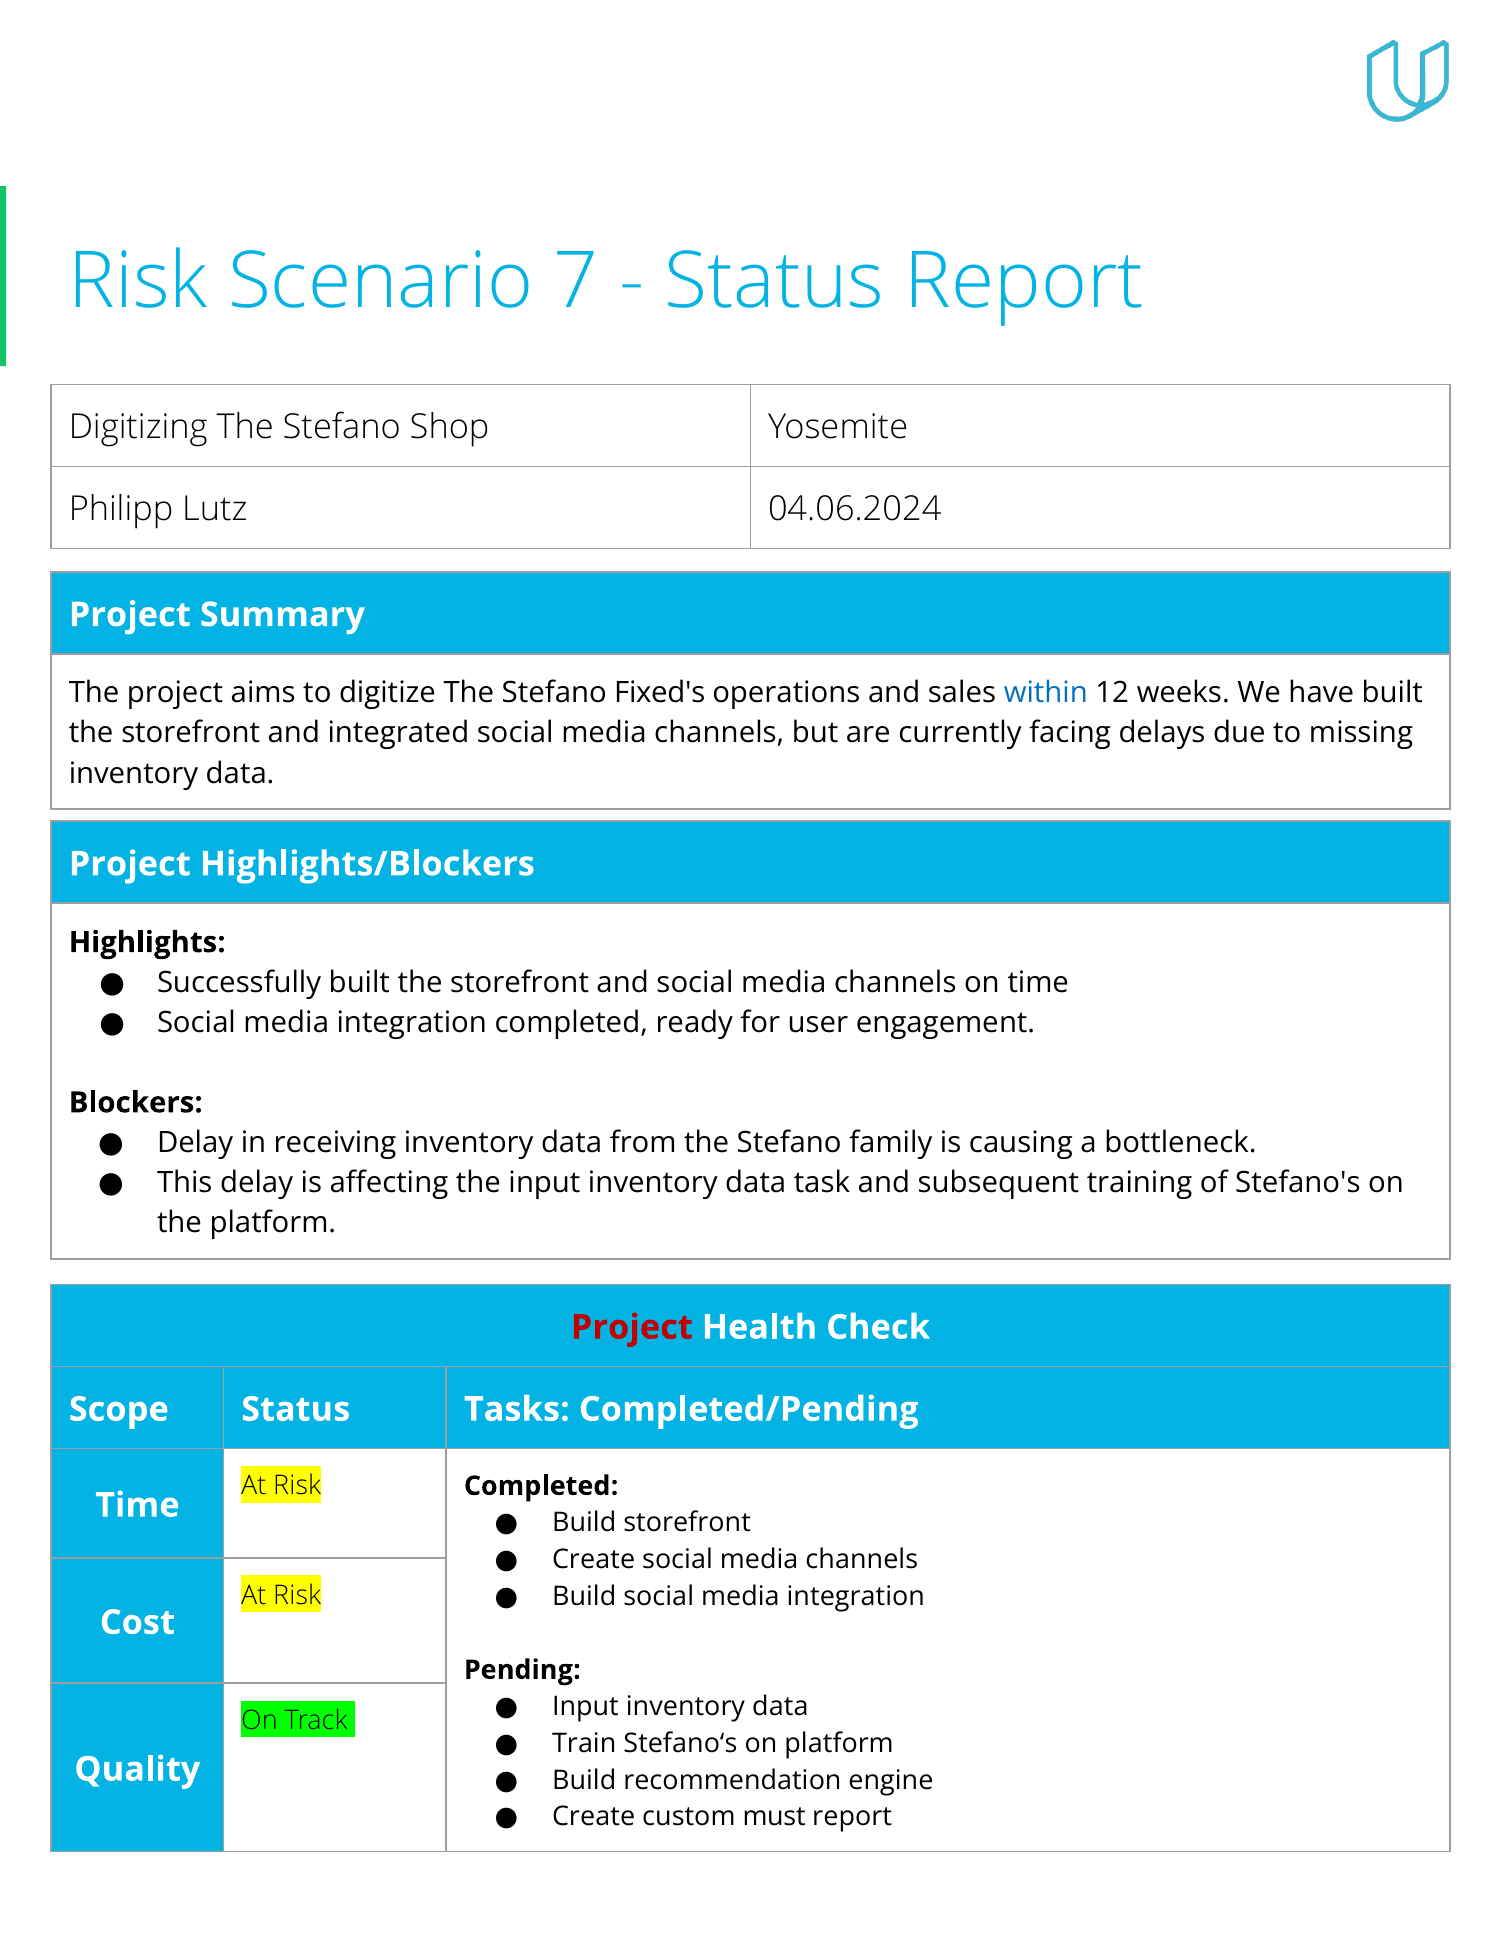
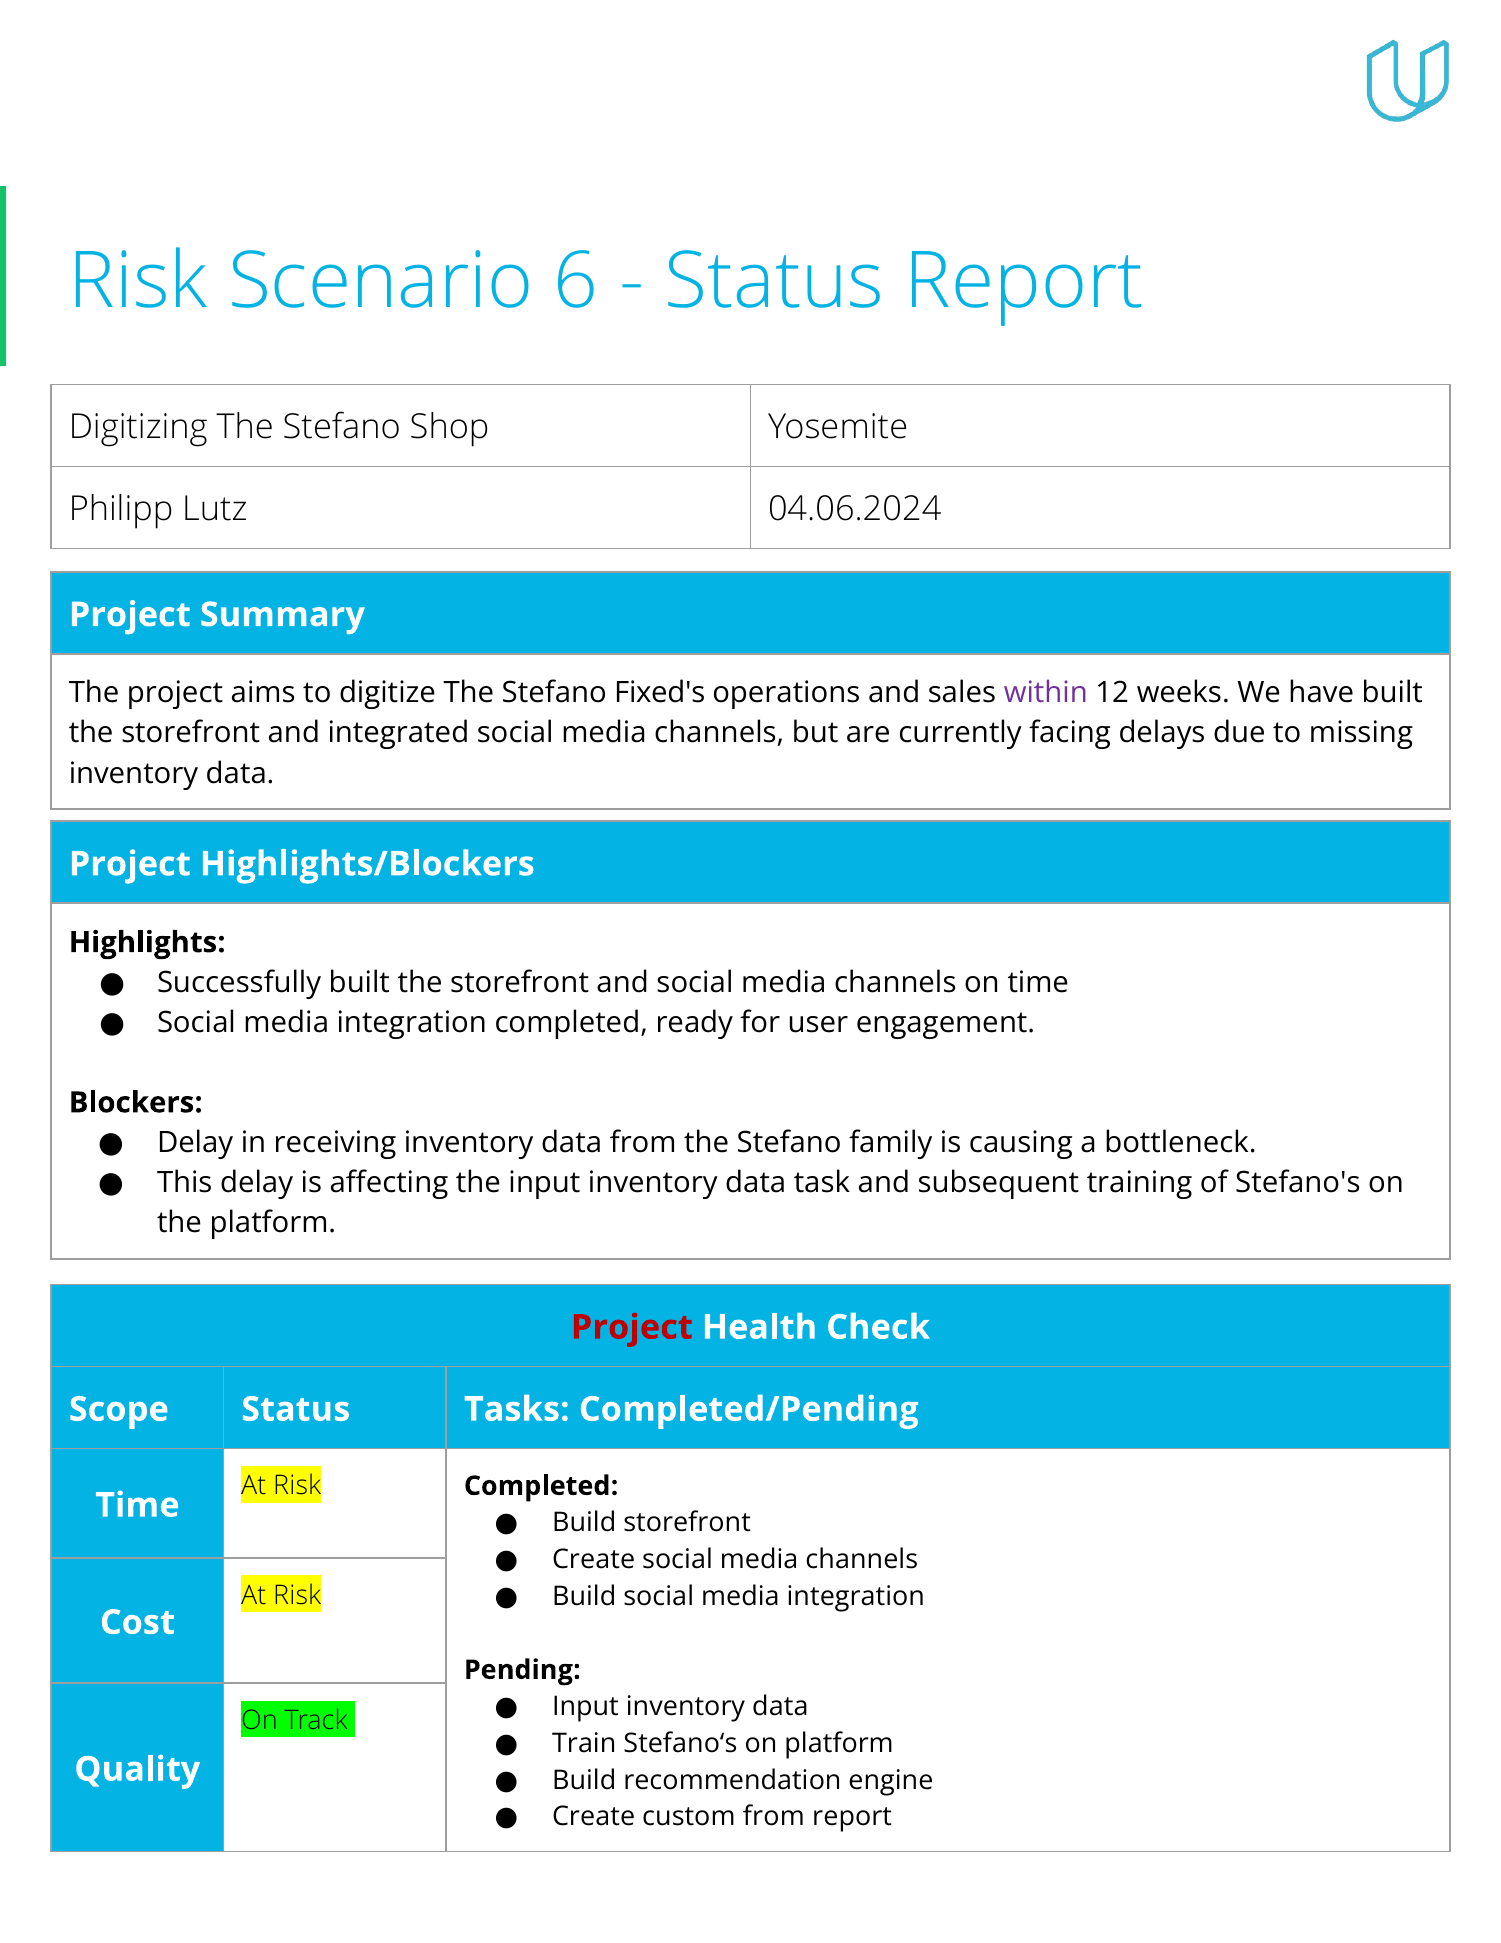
7: 7 -> 6 (576, 282)
within colour: blue -> purple (1046, 693)
custom must: must -> from (774, 1817)
